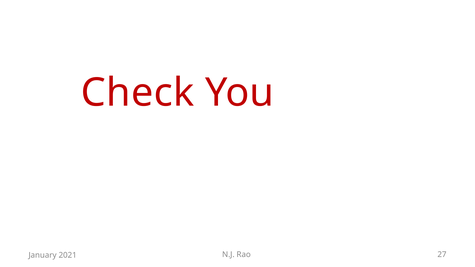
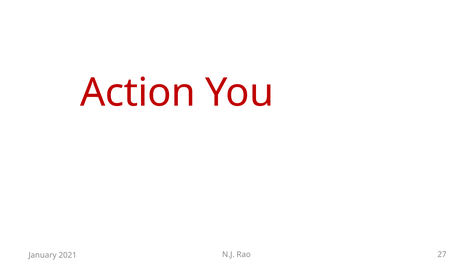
Check: Check -> Action (138, 93)
